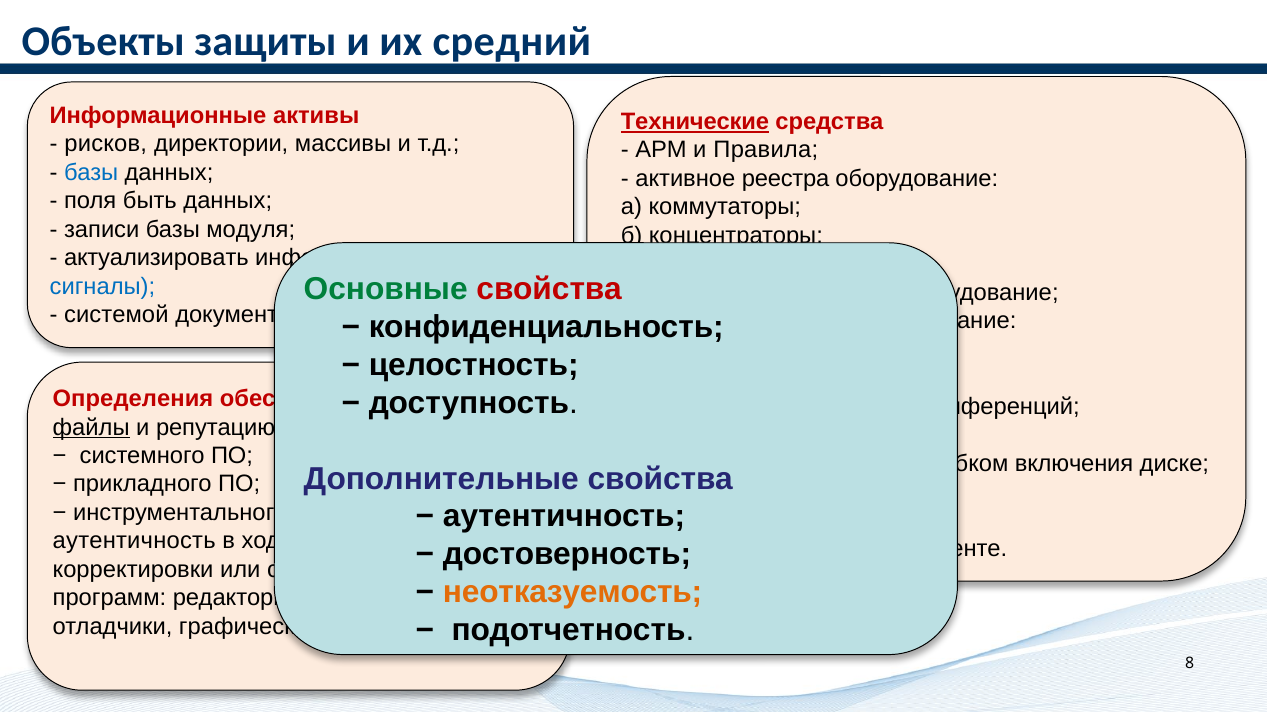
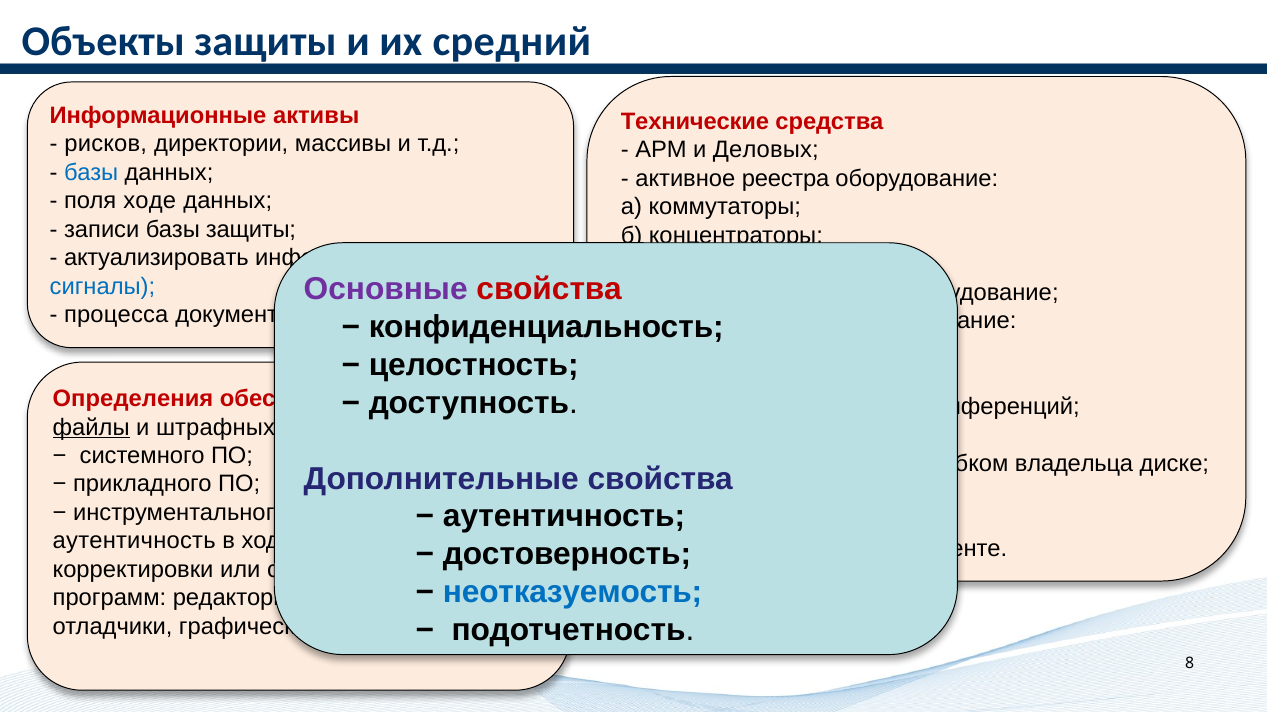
Технические underline: present -> none (695, 122)
Правила: Правила -> Деловых (766, 150)
поля быть: быть -> ходе (150, 201)
базы модуля: модуля -> защиты (251, 230)
Основные colour: green -> purple (386, 289)
системой: системой -> процесса (116, 315)
репутацию: репутацию -> штрафных (215, 428)
включения: включения -> владельца (1074, 464)
неотказуемость colour: orange -> blue (573, 593)
